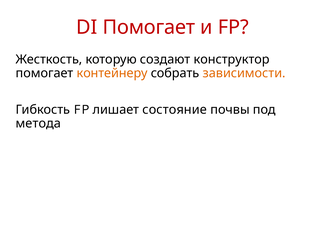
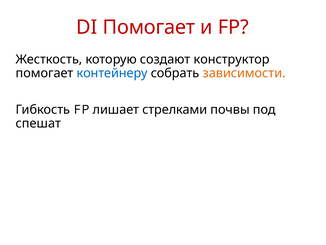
контейнеру colour: orange -> blue (112, 73)
состояние: состояние -> стрелками (175, 110)
метода: метода -> спешат (38, 123)
